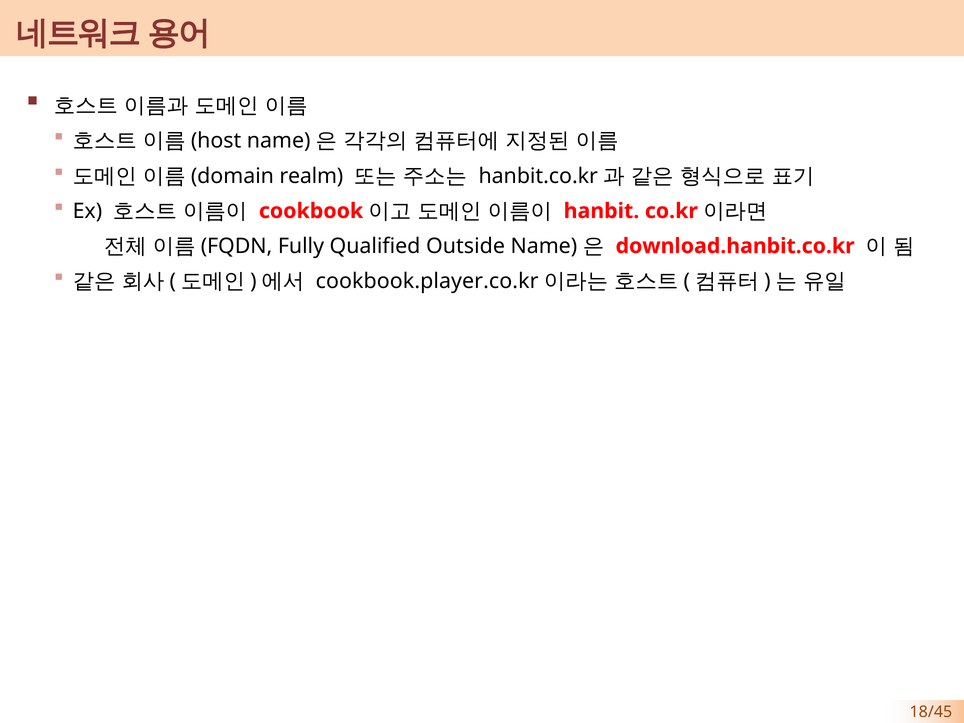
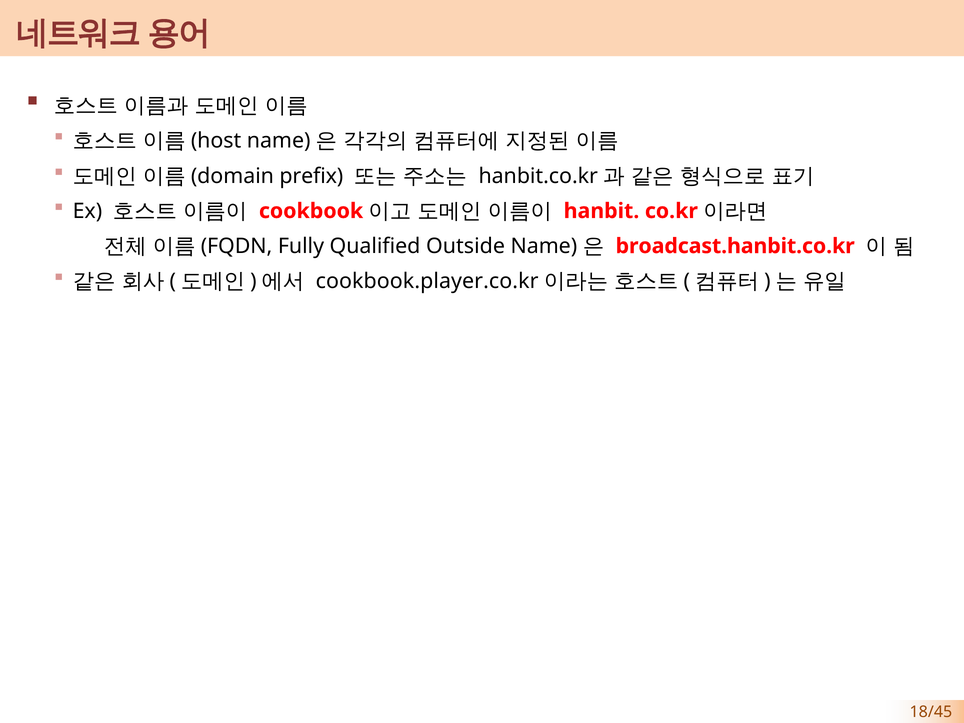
realm: realm -> prefix (311, 176)
download.hanbit.co.kr: download.hanbit.co.kr -> broadcast.hanbit.co.kr (735, 246)
